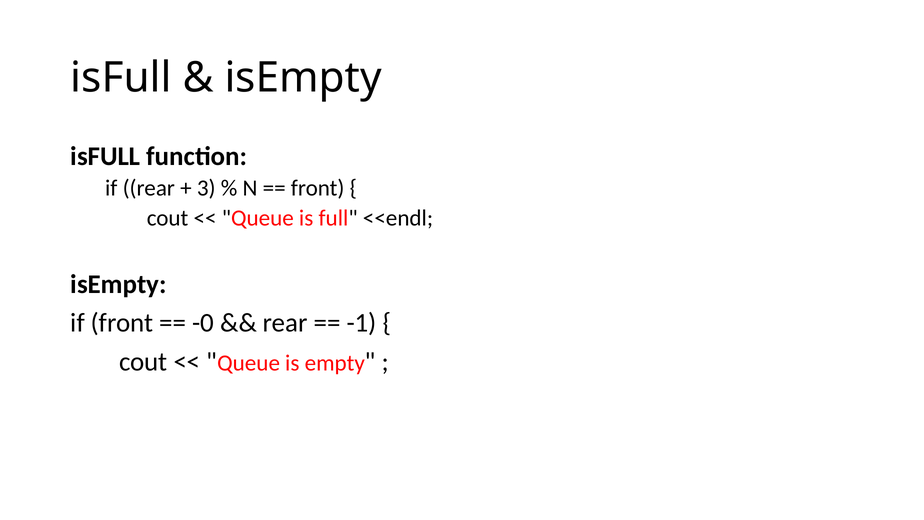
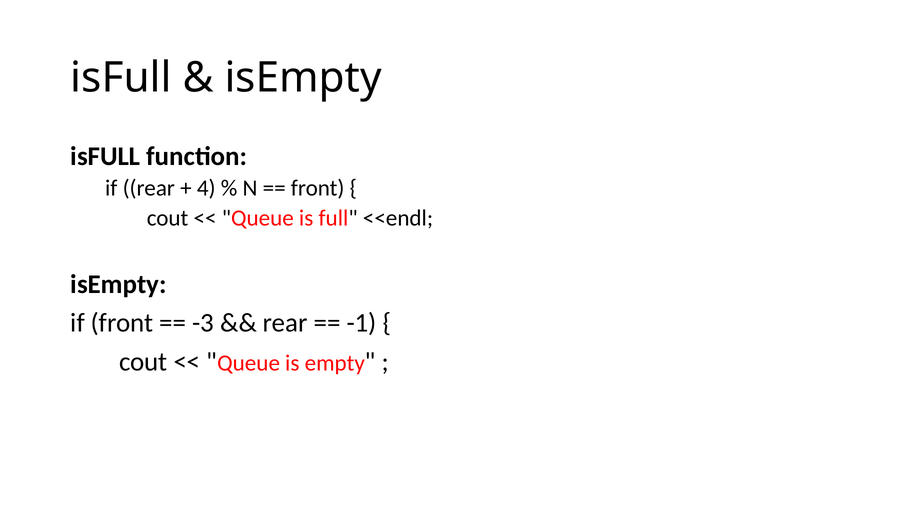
3: 3 -> 4 (206, 188)
-0: -0 -> -3 (203, 323)
